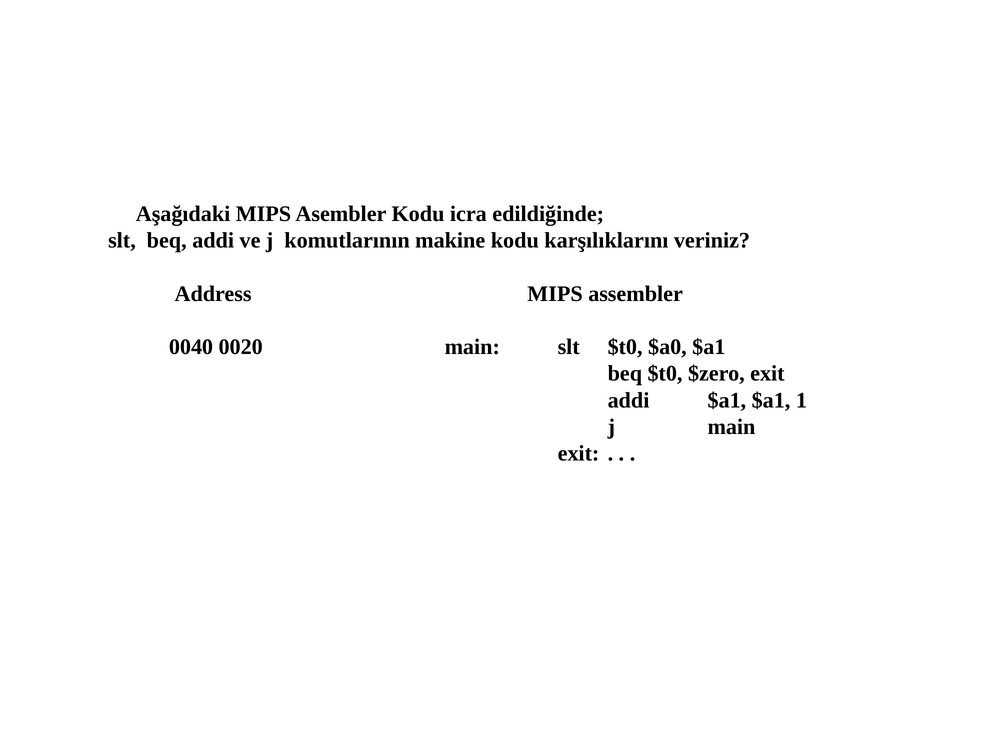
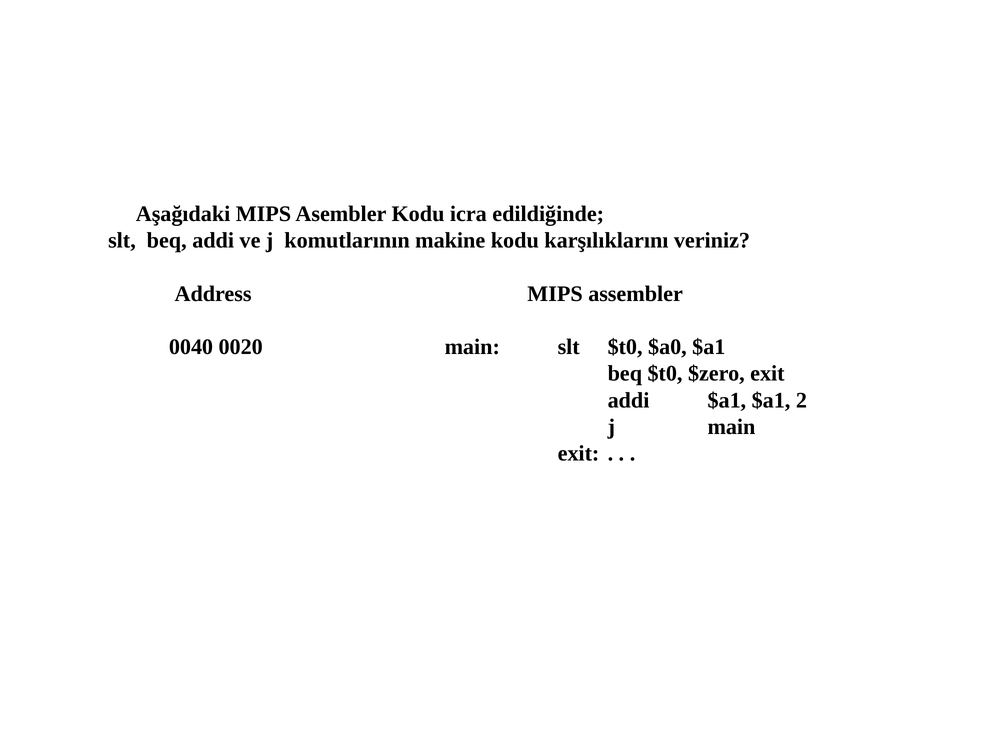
1: 1 -> 2 (801, 400)
